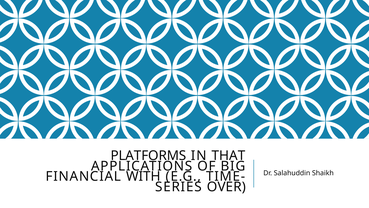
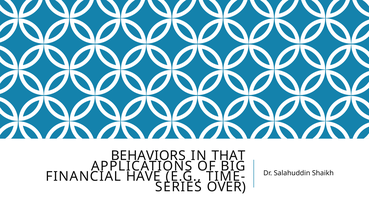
PLATFORMS: PLATFORMS -> BEHAVIORS (148, 155)
WITH: WITH -> HAVE (143, 176)
